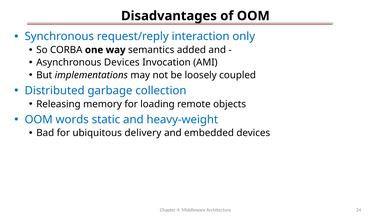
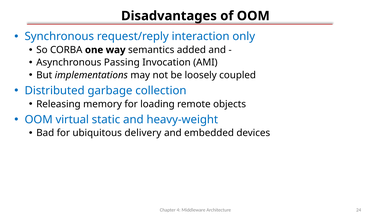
Asynchronous Devices: Devices -> Passing (122, 62)
words: words -> virtual (72, 120)
